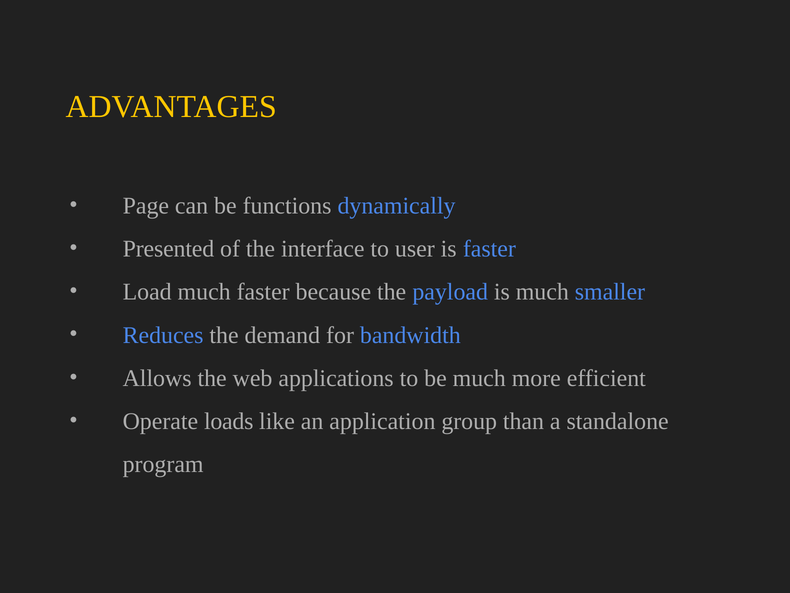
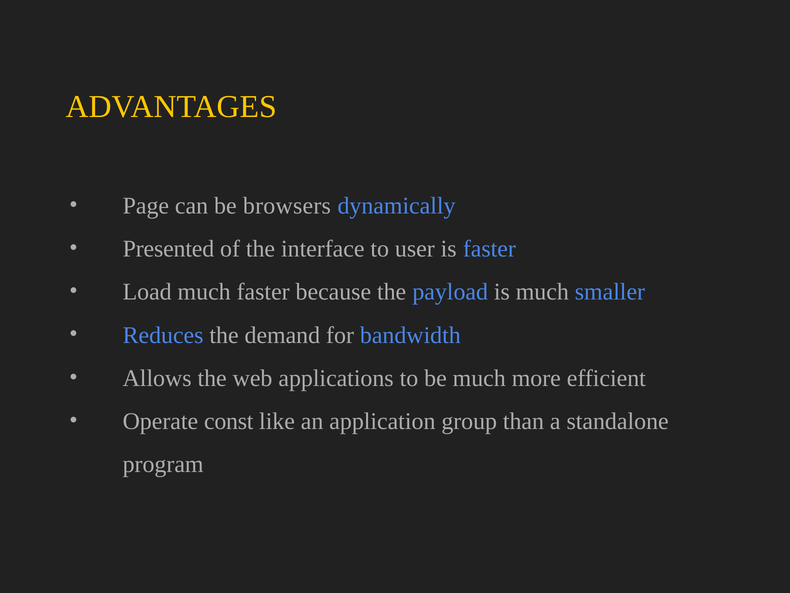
functions: functions -> browsers (287, 206)
loads: loads -> const (229, 421)
